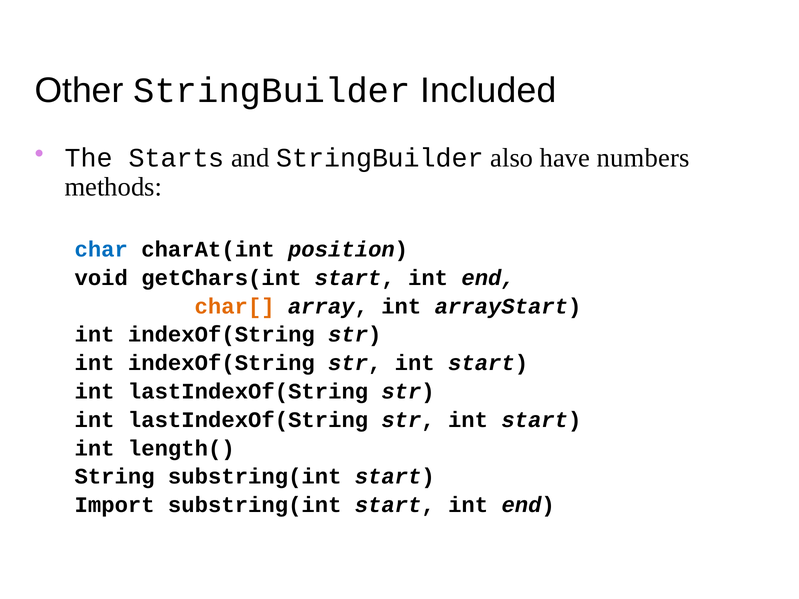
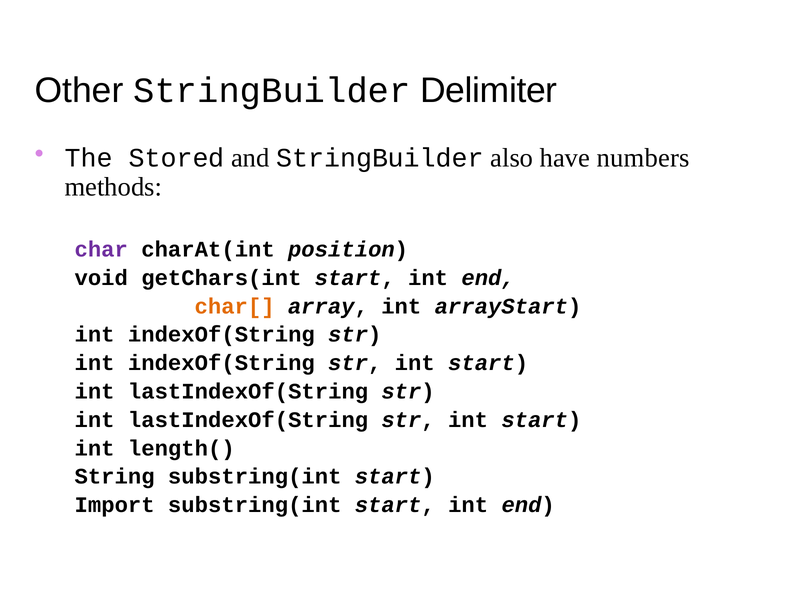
Included: Included -> Delimiter (489, 90)
Starts: Starts -> Stored (177, 158)
char colour: blue -> purple (101, 250)
